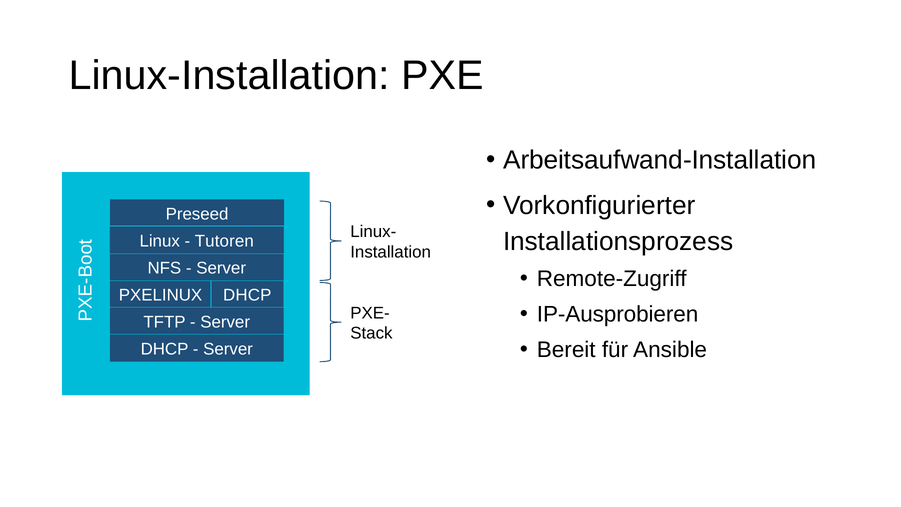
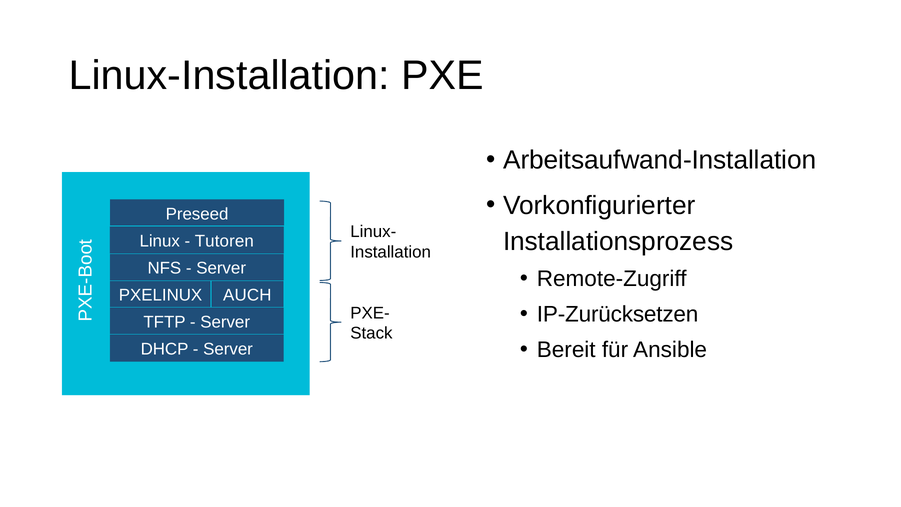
PXELINUX DHCP: DHCP -> AUCH (247, 295)
IP-Ausprobieren: IP-Ausprobieren -> IP-Zurücksetzen (618, 314)
